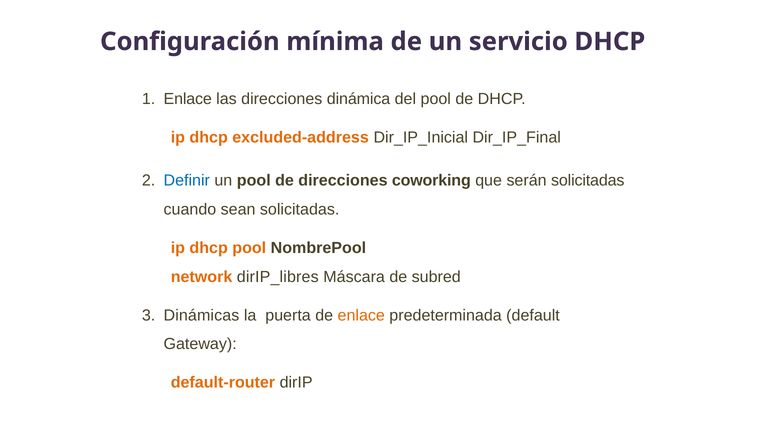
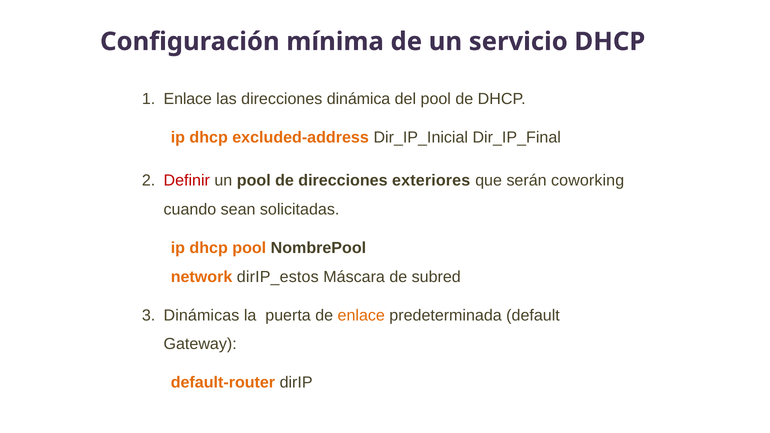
Definir colour: blue -> red (187, 181)
coworking: coworking -> exteriores (431, 181)
serán solicitadas: solicitadas -> coworking (588, 181)
dirIP_libres: dirIP_libres -> dirIP_estos (278, 277)
